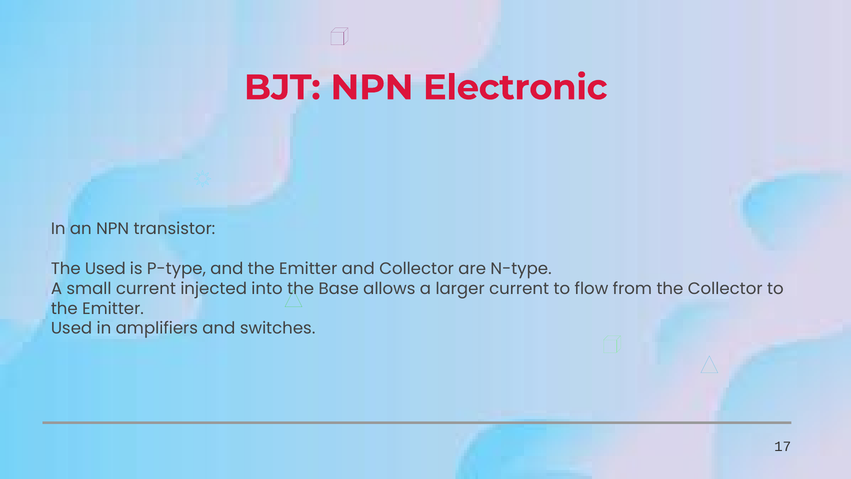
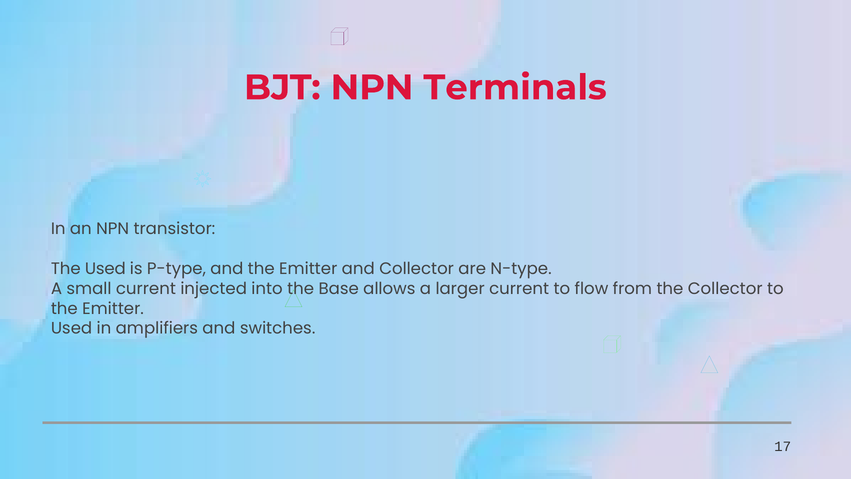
Electronic: Electronic -> Terminals (515, 88)
